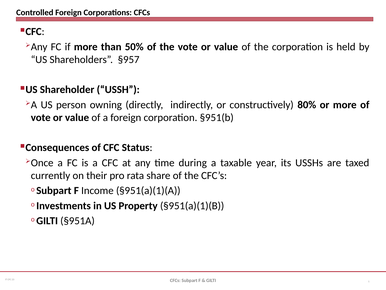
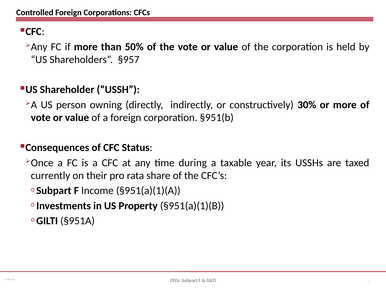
80%: 80% -> 30% (307, 105)
